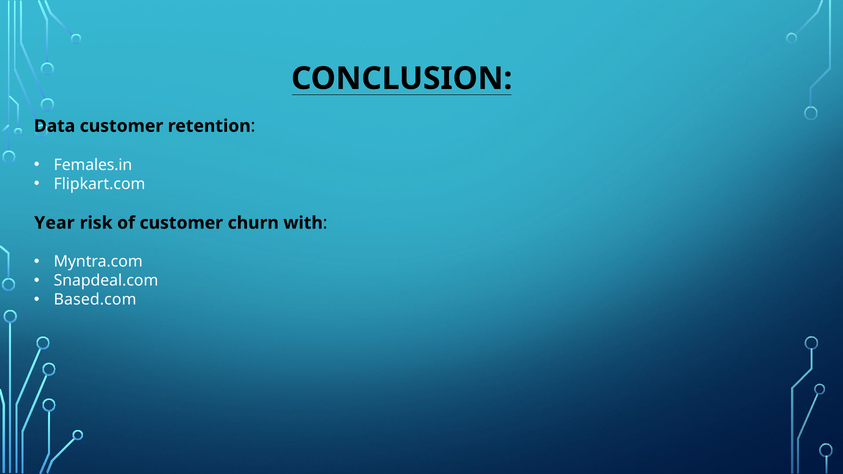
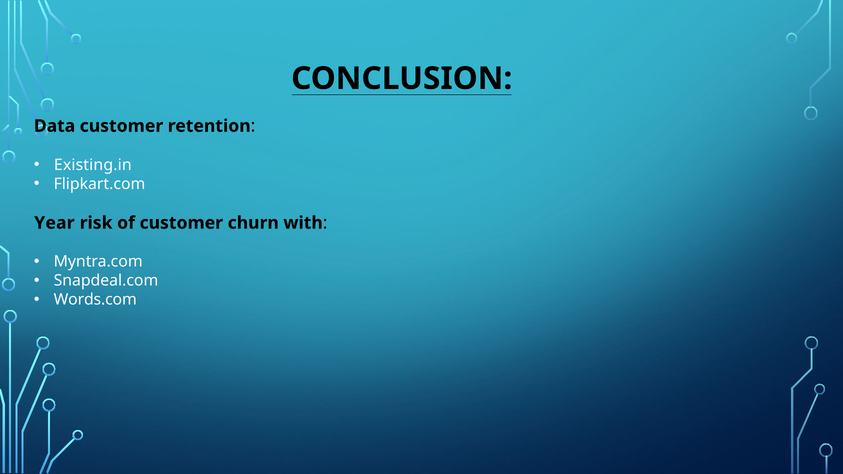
Females.in: Females.in -> Existing.in (93, 165)
Based.com: Based.com -> Words.com (95, 300)
